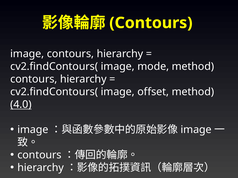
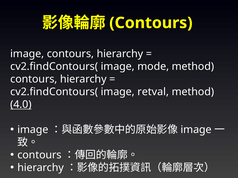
offset: offset -> retval (153, 92)
